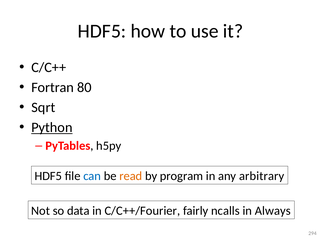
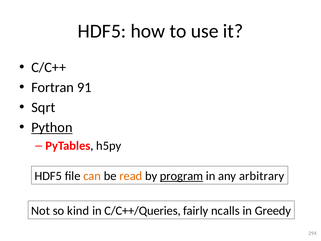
80: 80 -> 91 (84, 87)
can colour: blue -> orange (92, 176)
program underline: none -> present (182, 176)
data: data -> kind (78, 211)
C/C++/Fourier: C/C++/Fourier -> C/C++/Queries (142, 211)
Always: Always -> Greedy (273, 211)
